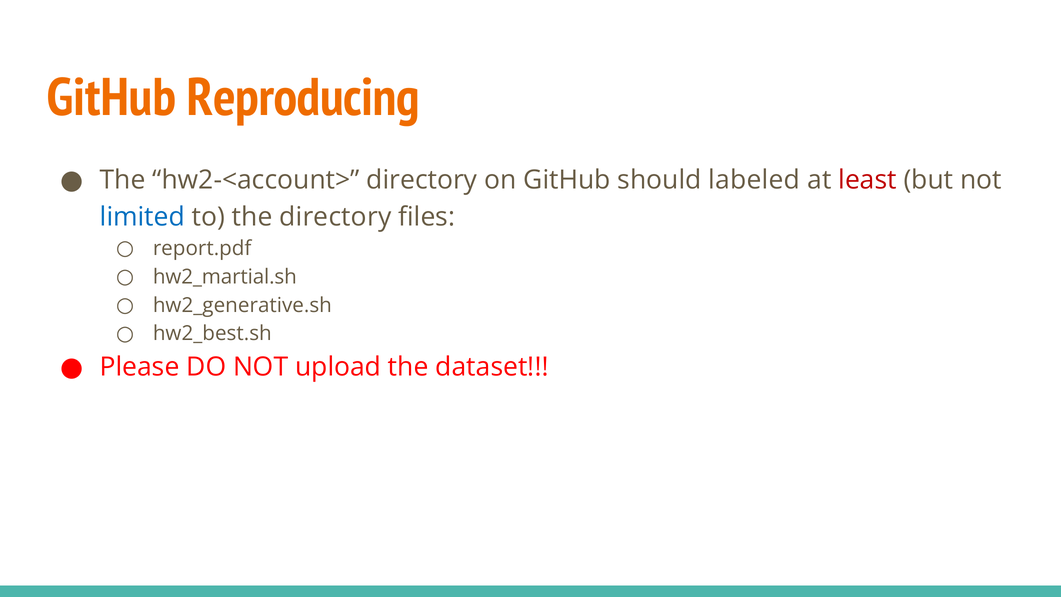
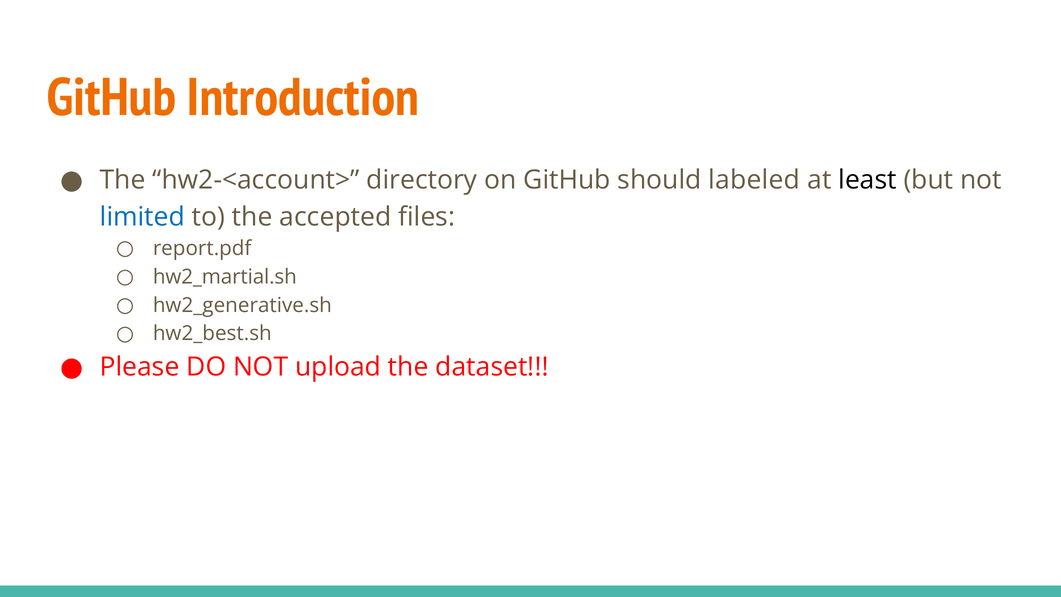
Reproducing: Reproducing -> Introduction (303, 98)
least colour: red -> black (868, 180)
the directory: directory -> accepted (335, 217)
